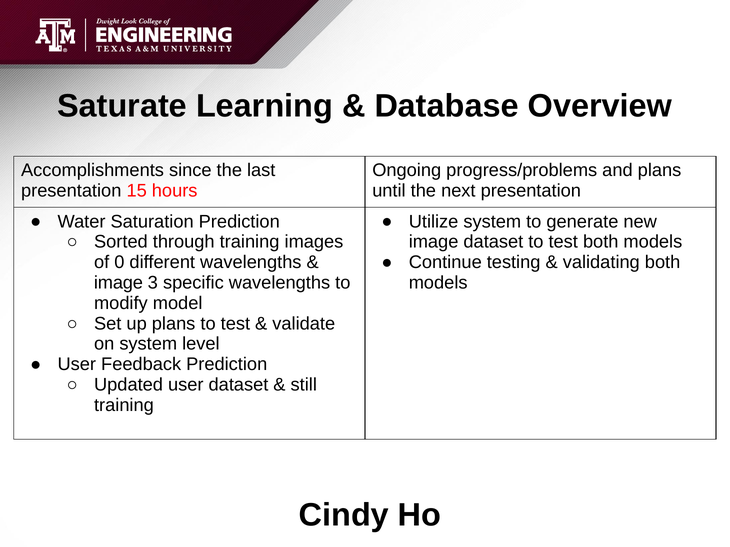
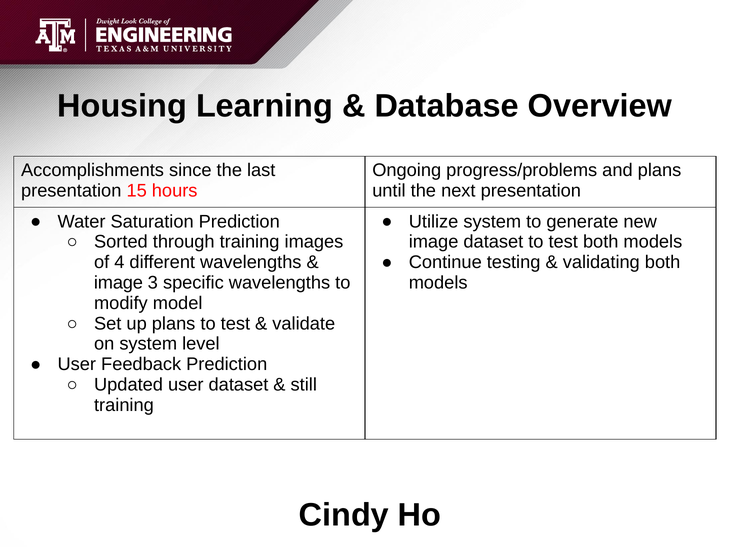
Saturate: Saturate -> Housing (122, 106)
0: 0 -> 4 (119, 263)
